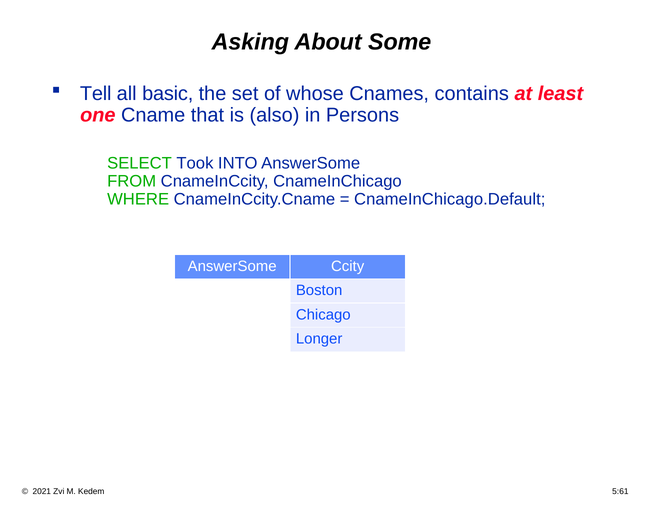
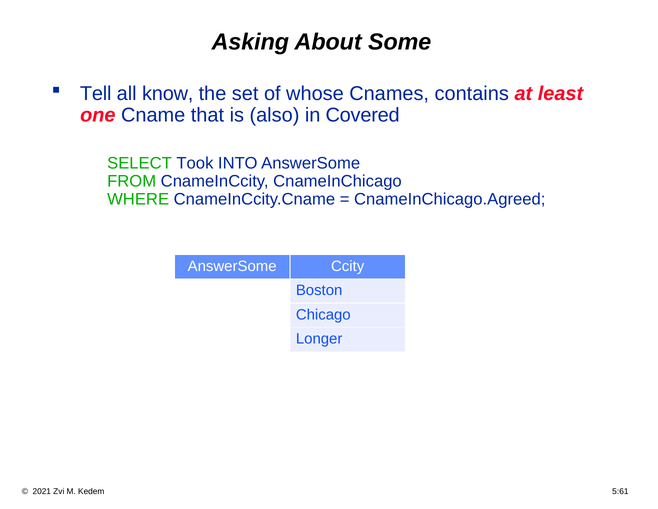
basic: basic -> know (168, 94)
Persons: Persons -> Covered (363, 115)
CnameInChicago.Default: CnameInChicago.Default -> CnameInChicago.Agreed (450, 199)
